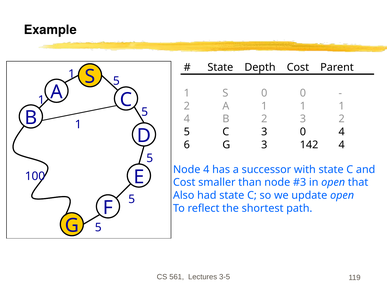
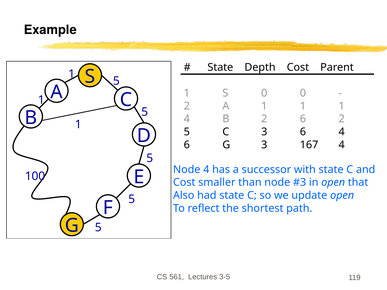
2 3: 3 -> 6 (303, 119)
3 0: 0 -> 6 (303, 132)
142: 142 -> 167 (309, 145)
